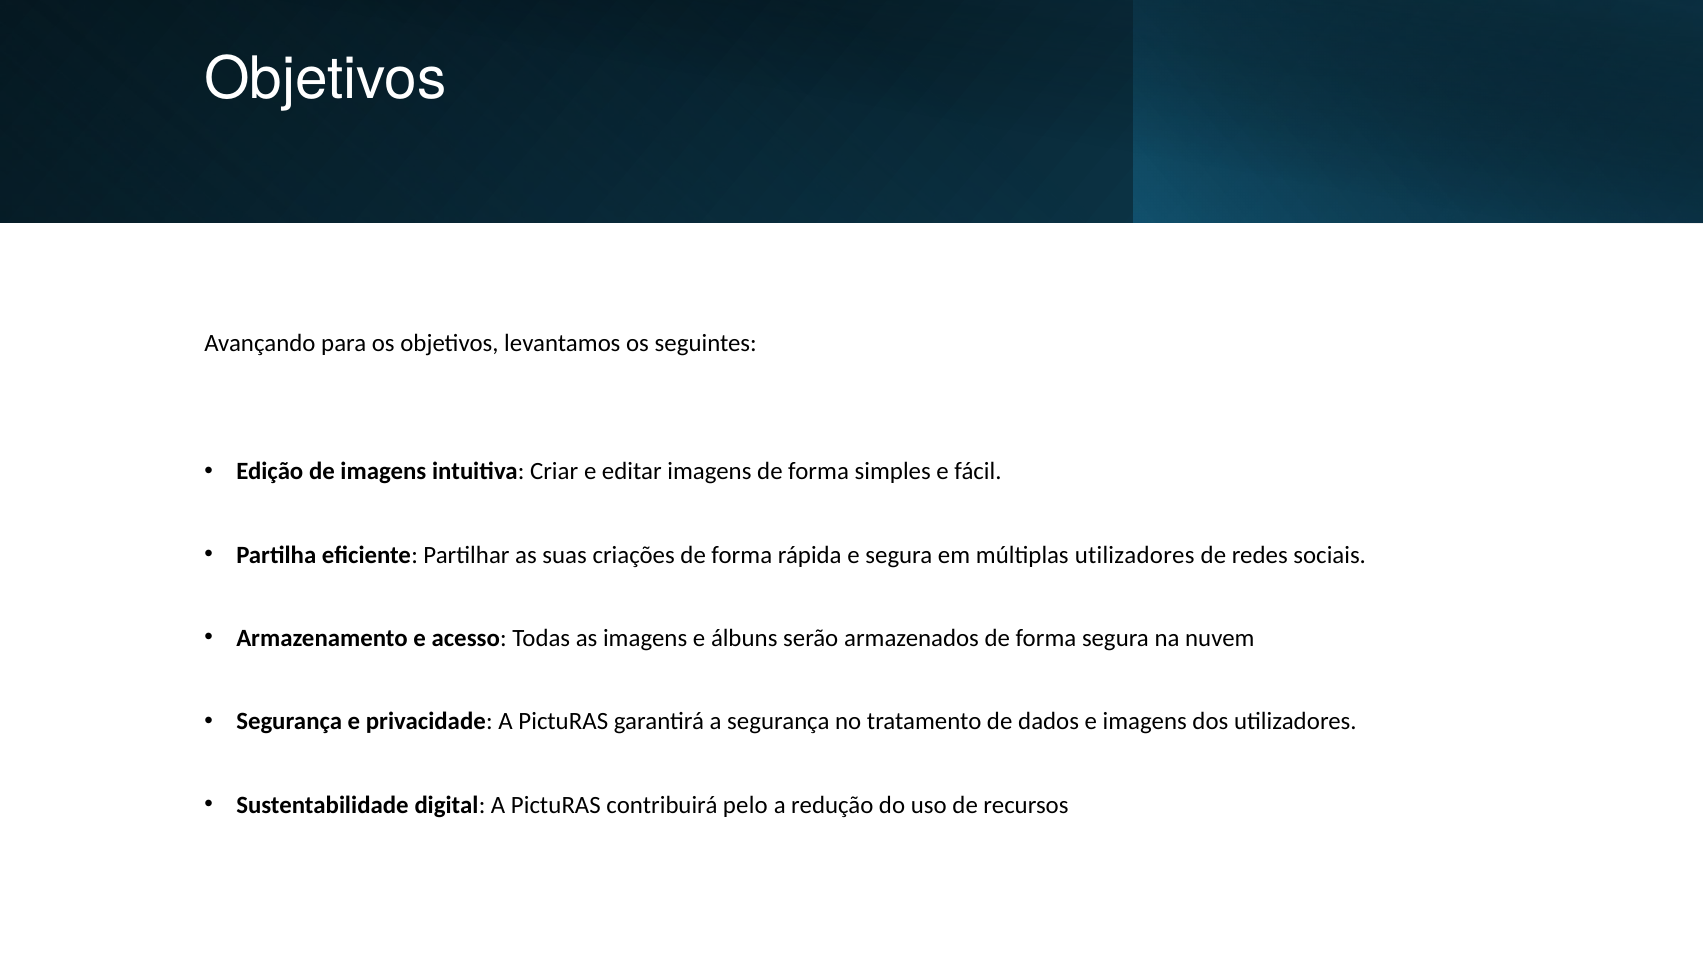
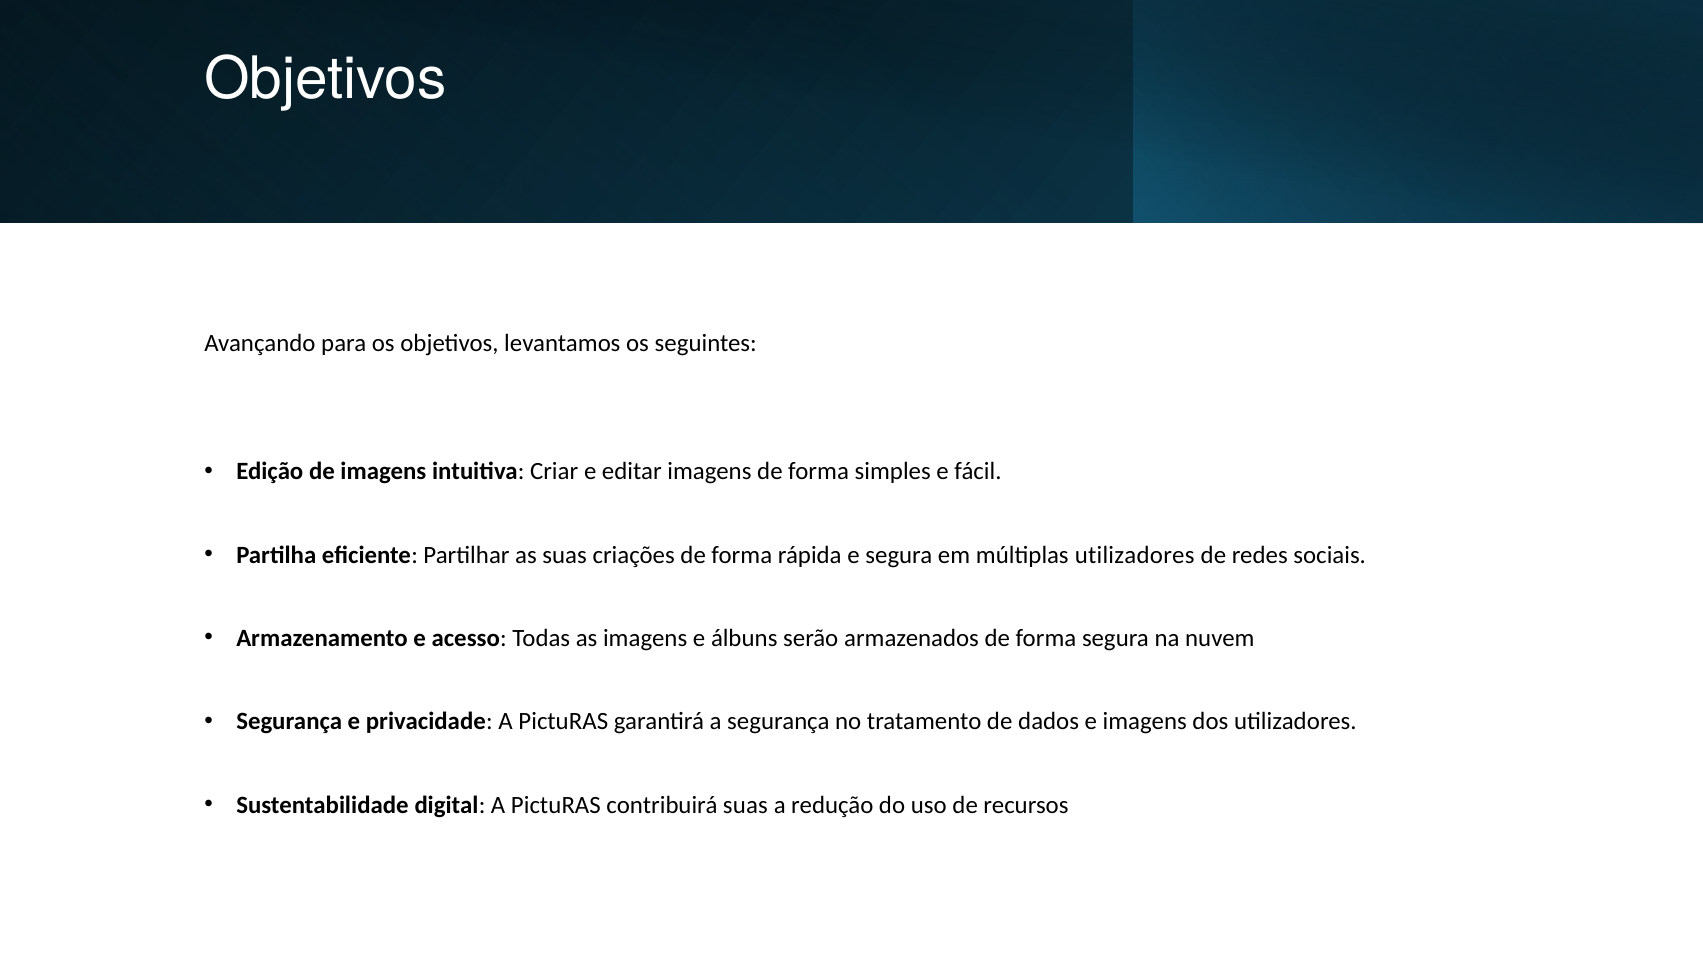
contribuirá pelo: pelo -> suas (745, 805)
